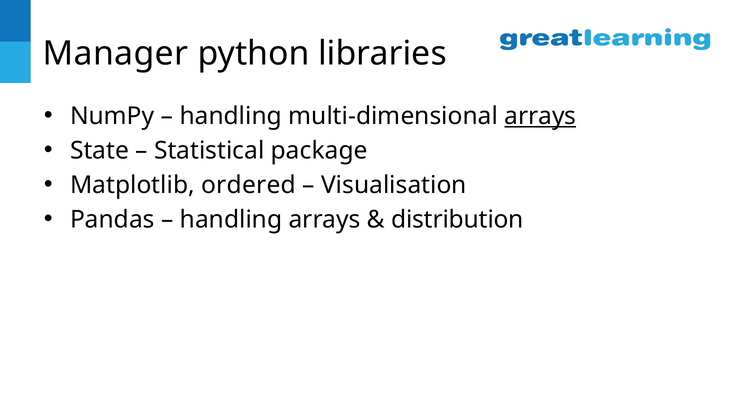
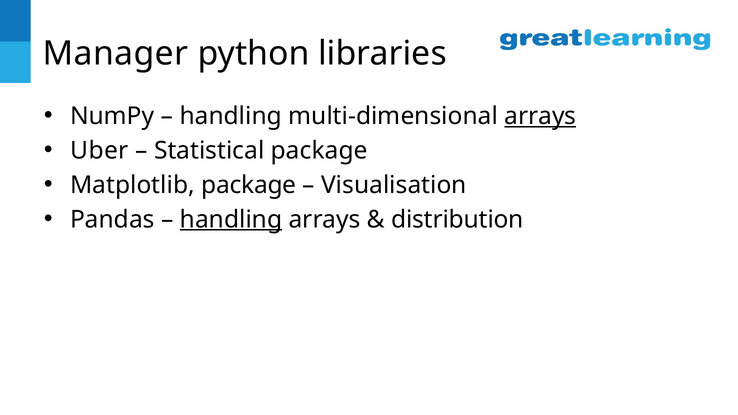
State: State -> Uber (99, 151)
Matplotlib ordered: ordered -> package (249, 185)
handling underline: none -> present (231, 219)
